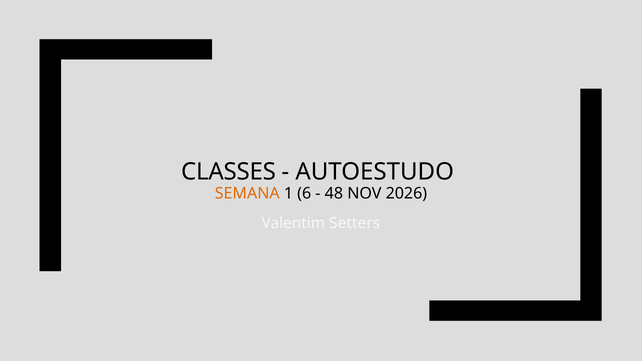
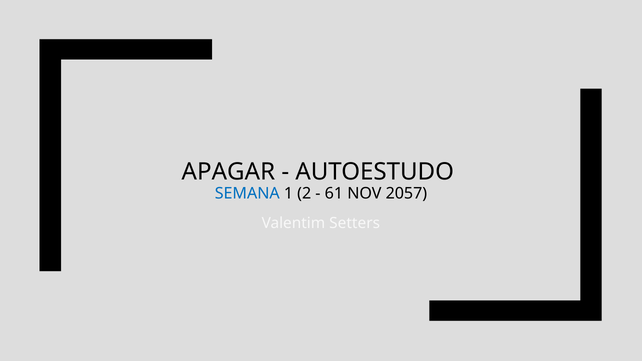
CLASSES: CLASSES -> APAGAR (228, 172)
SEMANA colour: orange -> blue (247, 193)
6: 6 -> 2 (304, 193)
48: 48 -> 61 (334, 193)
2026: 2026 -> 2057 (406, 193)
